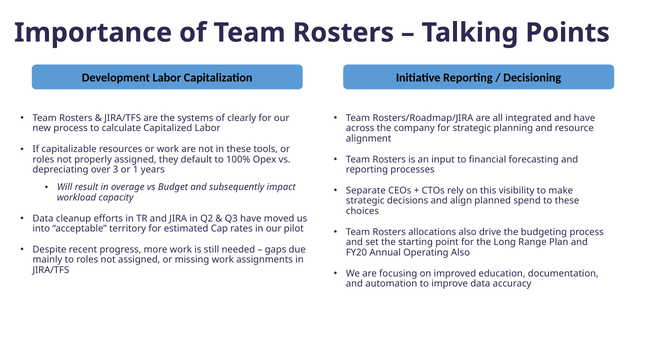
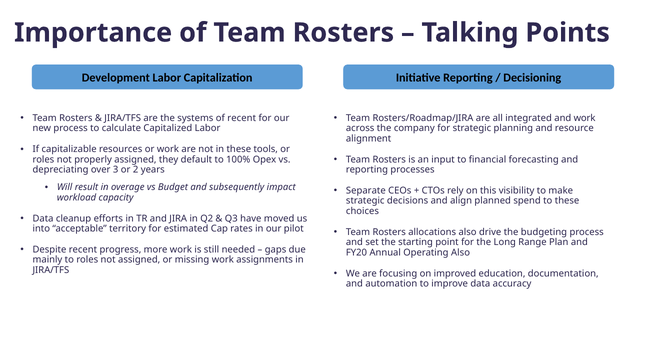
of clearly: clearly -> recent (242, 118)
and have: have -> work (585, 118)
1: 1 -> 2 (136, 170)
